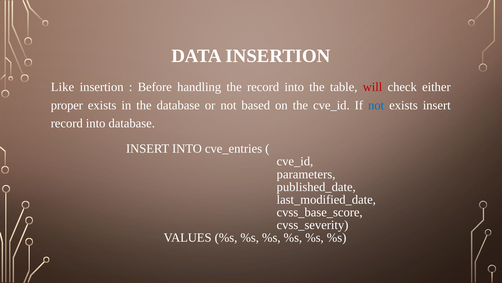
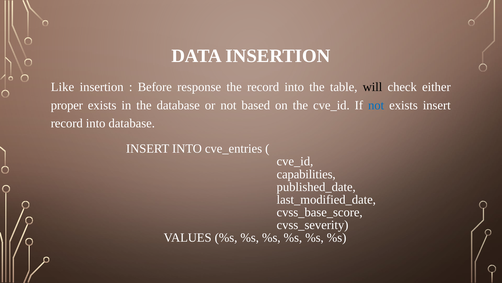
handling: handling -> response (199, 87)
will colour: red -> black (373, 87)
parameters: parameters -> capabilities (306, 174)
